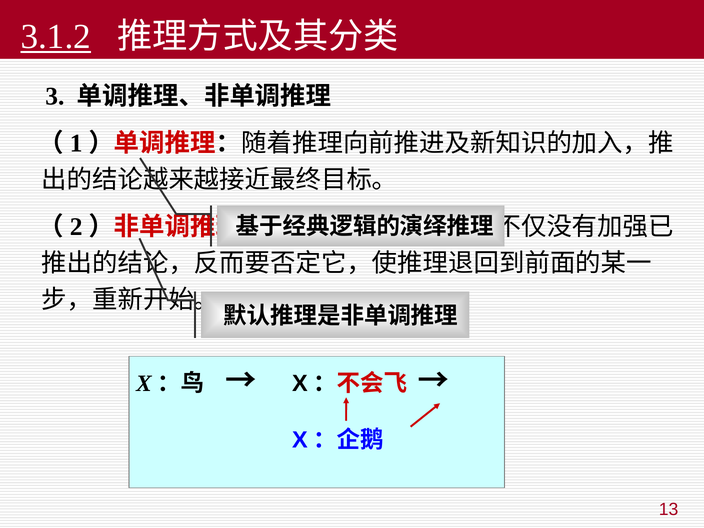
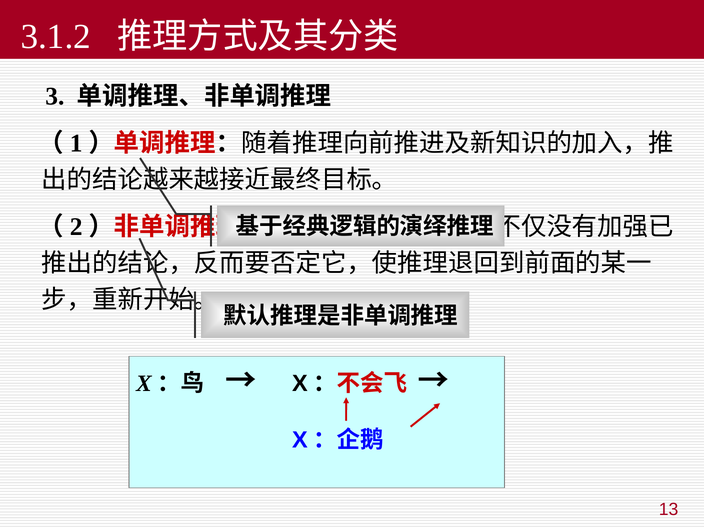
3.1.2 underline: present -> none (56, 37)
